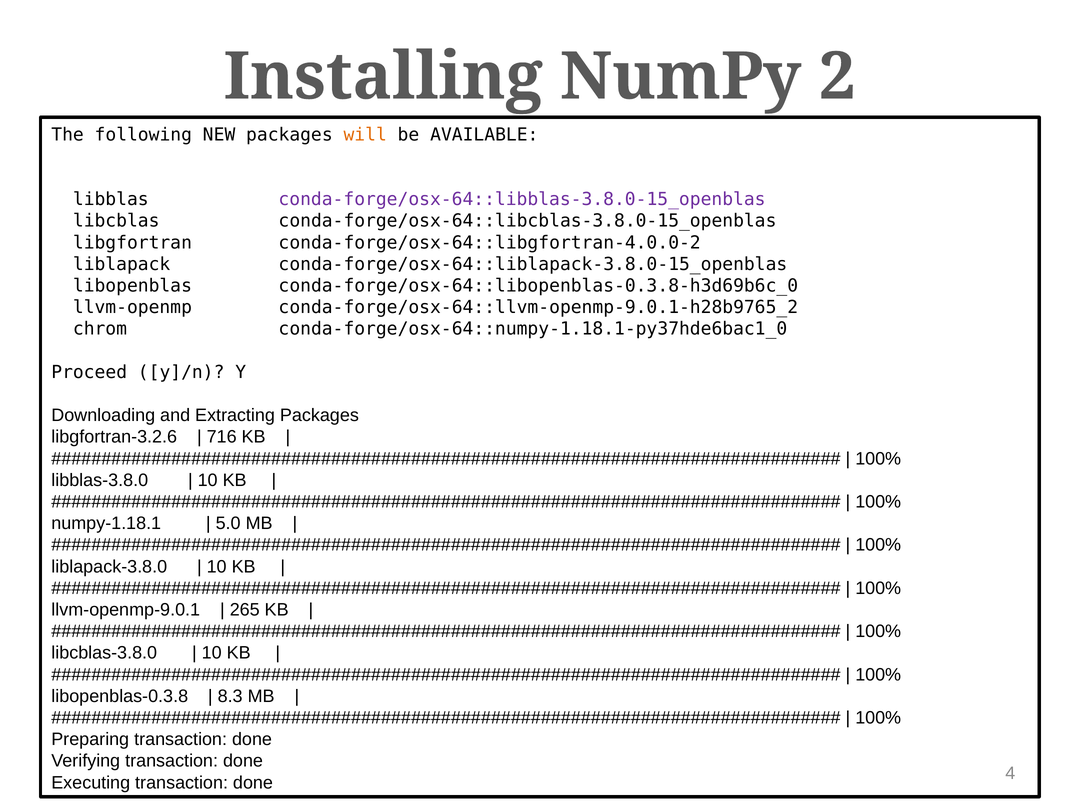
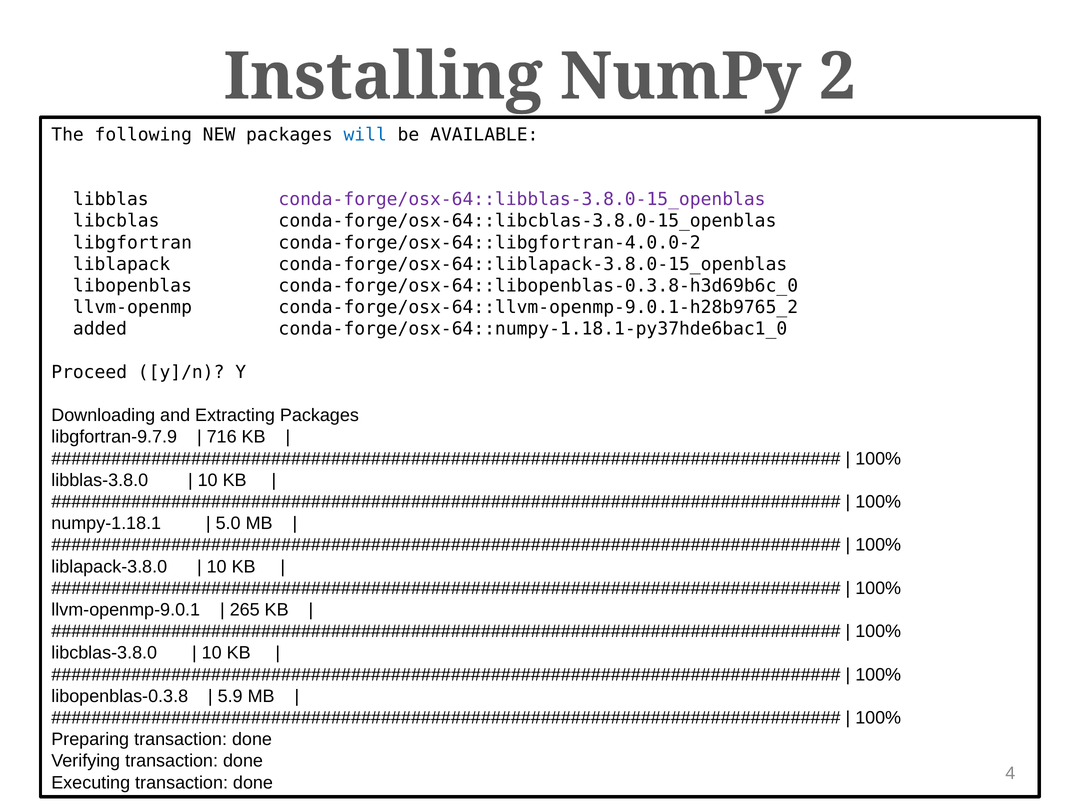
will colour: orange -> blue (365, 135)
chrom: chrom -> added (100, 329)
libgfortran-3.2.6: libgfortran-3.2.6 -> libgfortran-9.7.9 (114, 437)
8.3: 8.3 -> 5.9 (230, 696)
